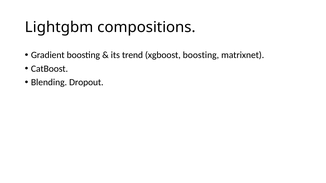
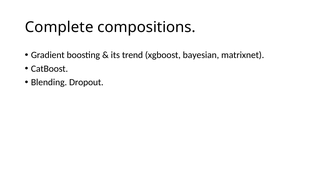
Lightgbm: Lightgbm -> Complete (59, 27)
xgboost boosting: boosting -> bayesian (201, 55)
